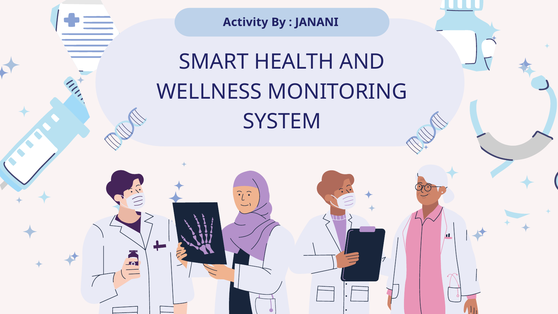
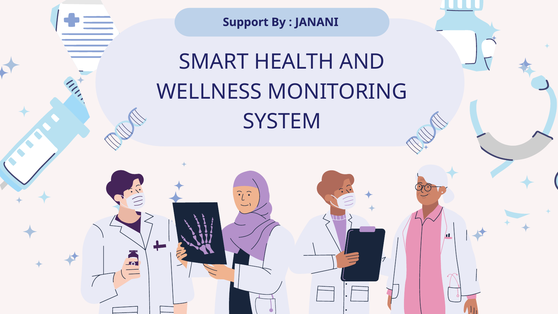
Activity: Activity -> Support (246, 22)
